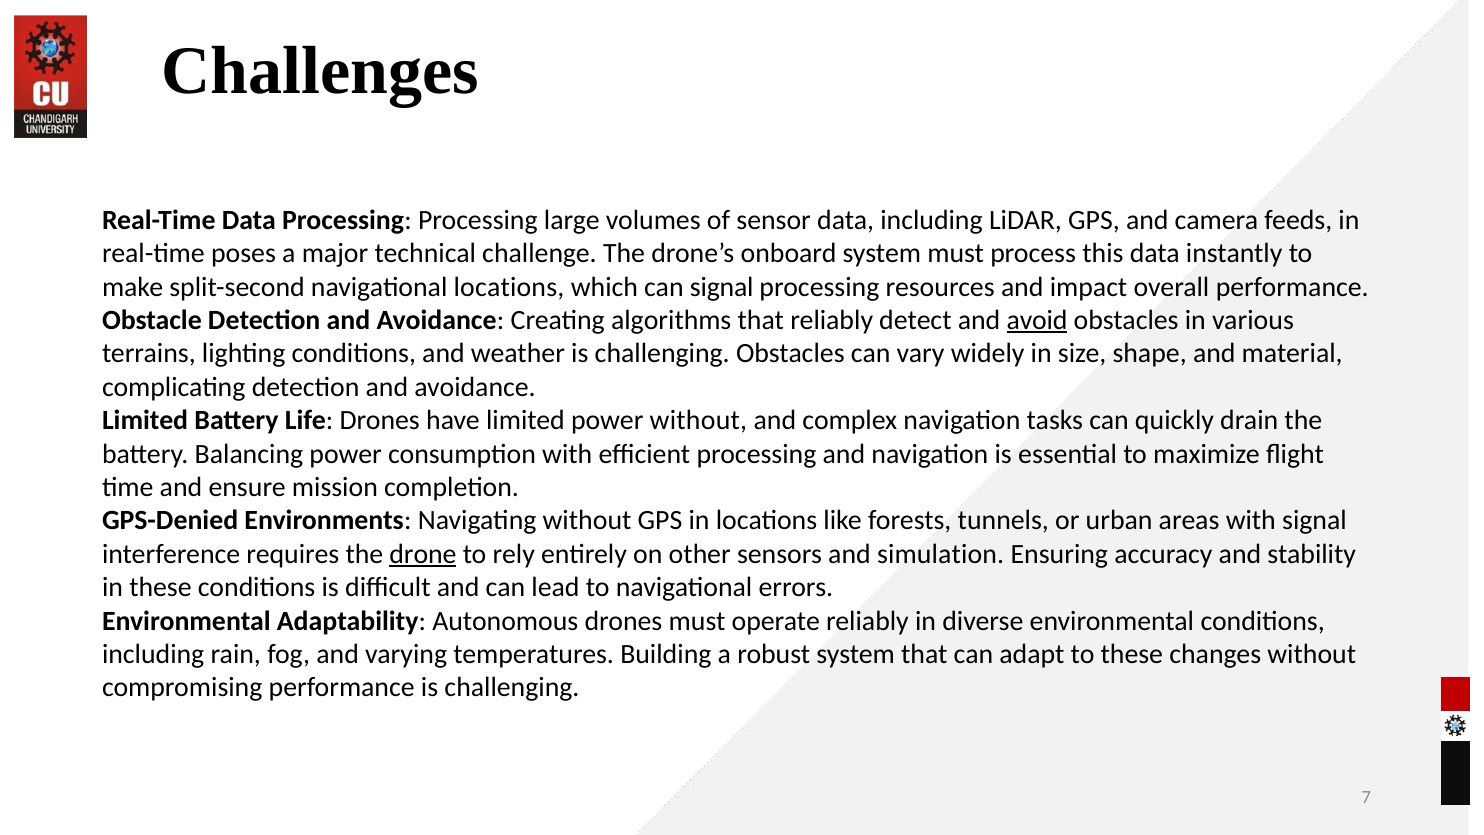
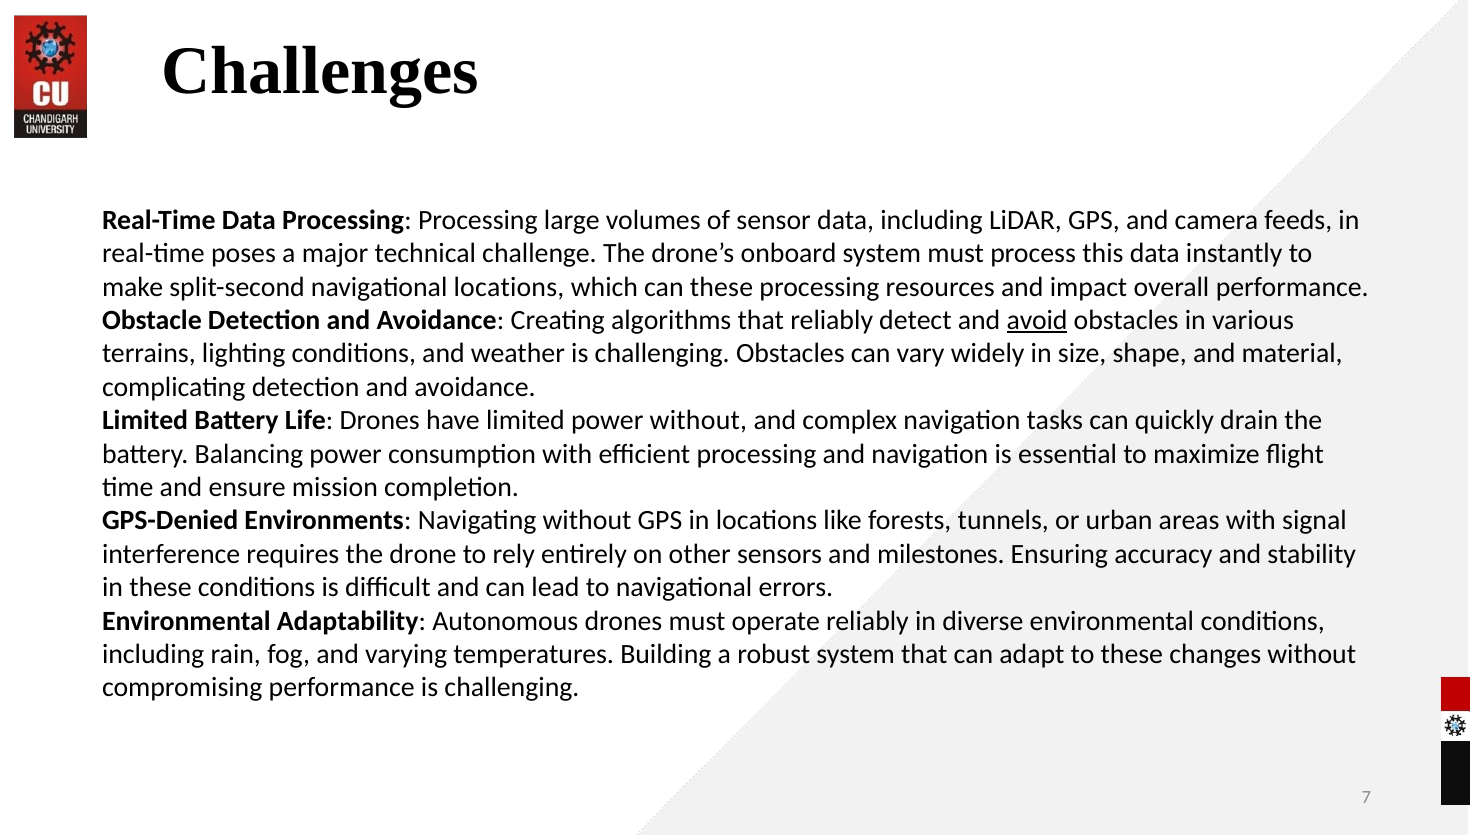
can signal: signal -> these (722, 287)
drone underline: present -> none (423, 554)
simulation: simulation -> milestones (941, 554)
